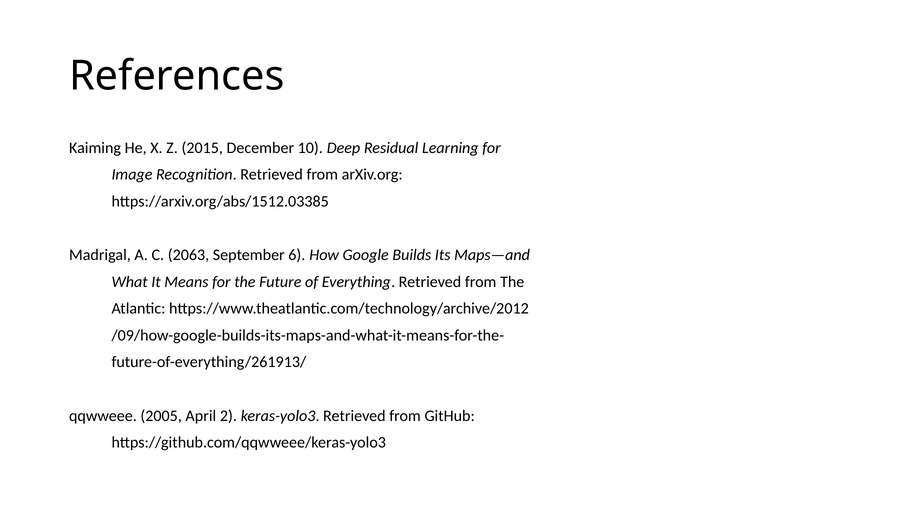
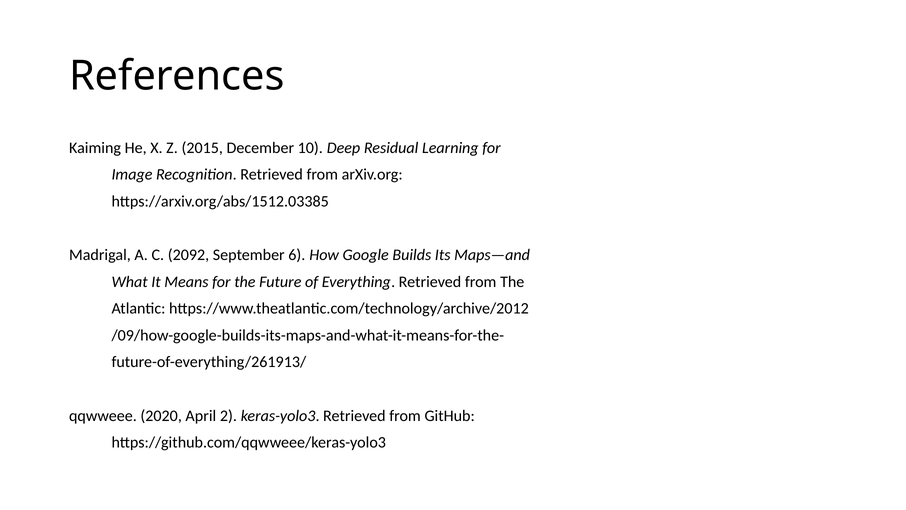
2063: 2063 -> 2092 (189, 255)
2005: 2005 -> 2020 (161, 415)
